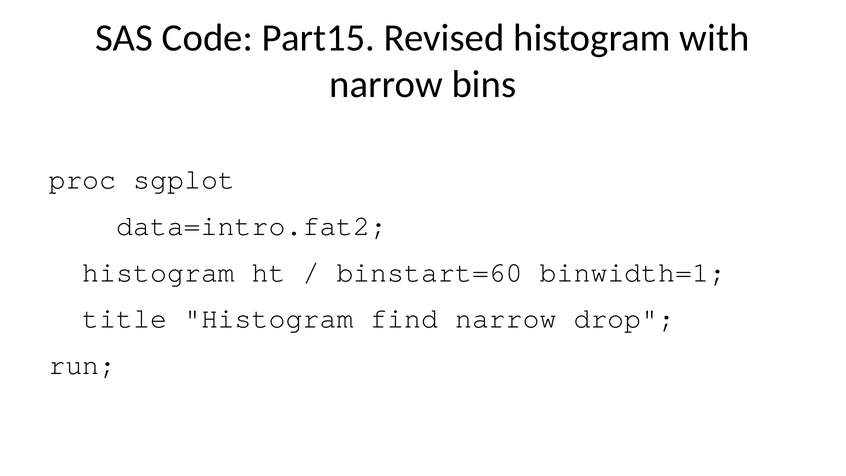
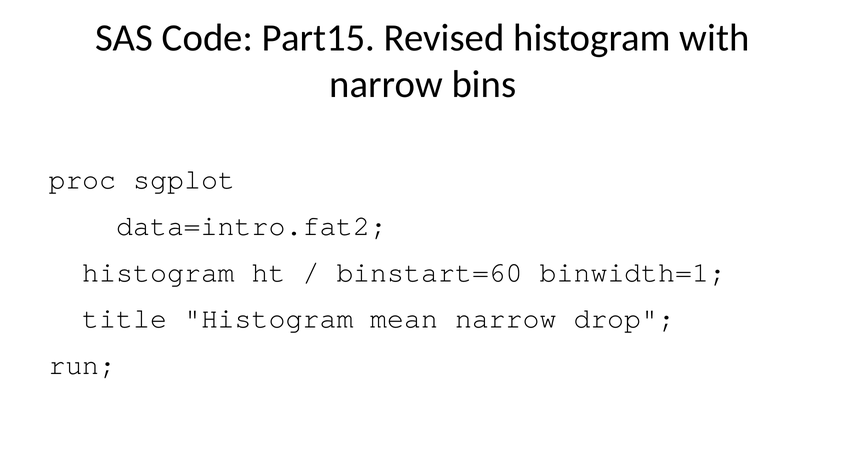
find: find -> mean (404, 318)
